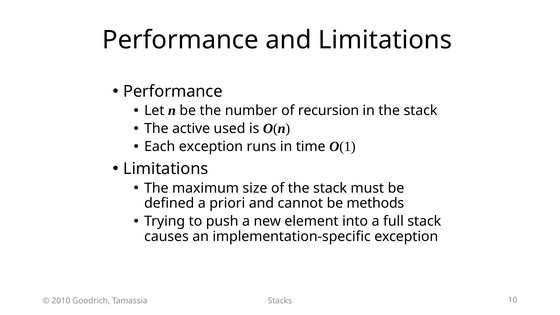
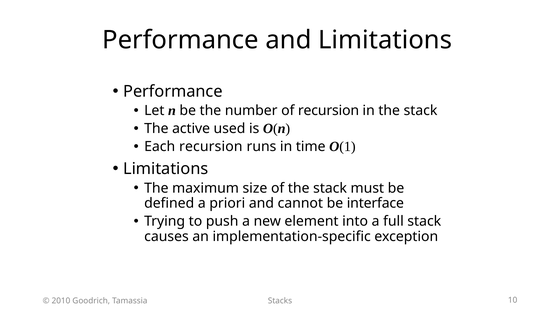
Each exception: exception -> recursion (211, 147)
methods: methods -> interface (375, 203)
